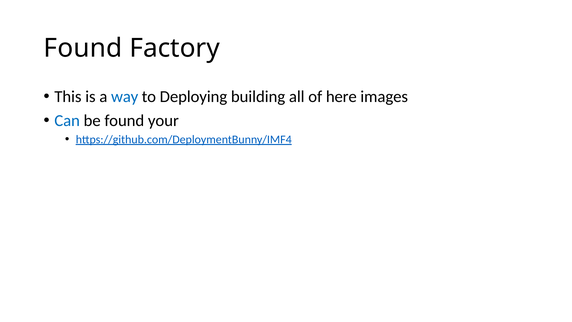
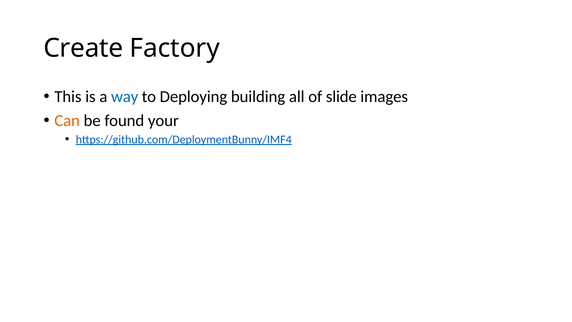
Found: Found -> Create (83, 48)
here: here -> slide (341, 97)
Can colour: blue -> orange (67, 121)
